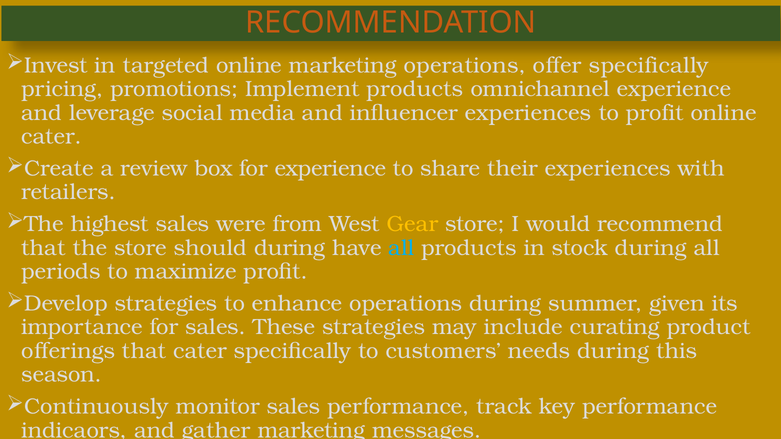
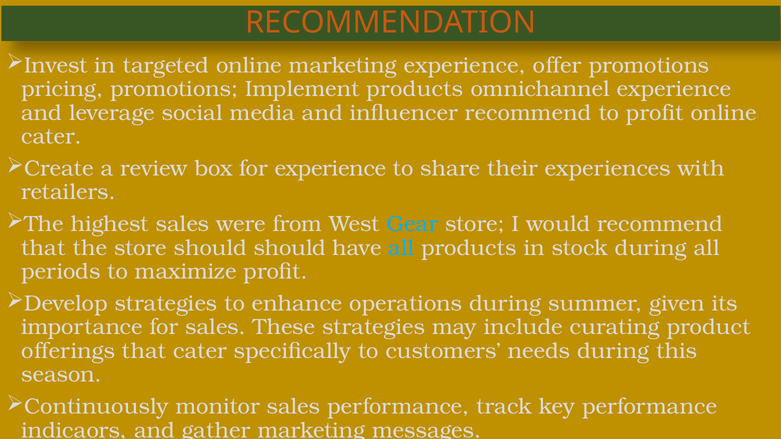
marketing operations: operations -> experience (465, 65)
offer specifically: specifically -> promotions (649, 65)
influencer experiences: experiences -> recommend (528, 113)
Gear colour: yellow -> light blue (412, 224)
should during: during -> should (290, 248)
